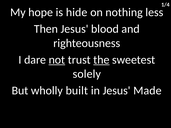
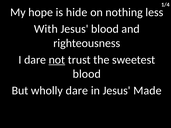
Then: Then -> With (46, 29)
the underline: present -> none (101, 60)
solely: solely -> blood (87, 74)
wholly built: built -> dare (77, 91)
